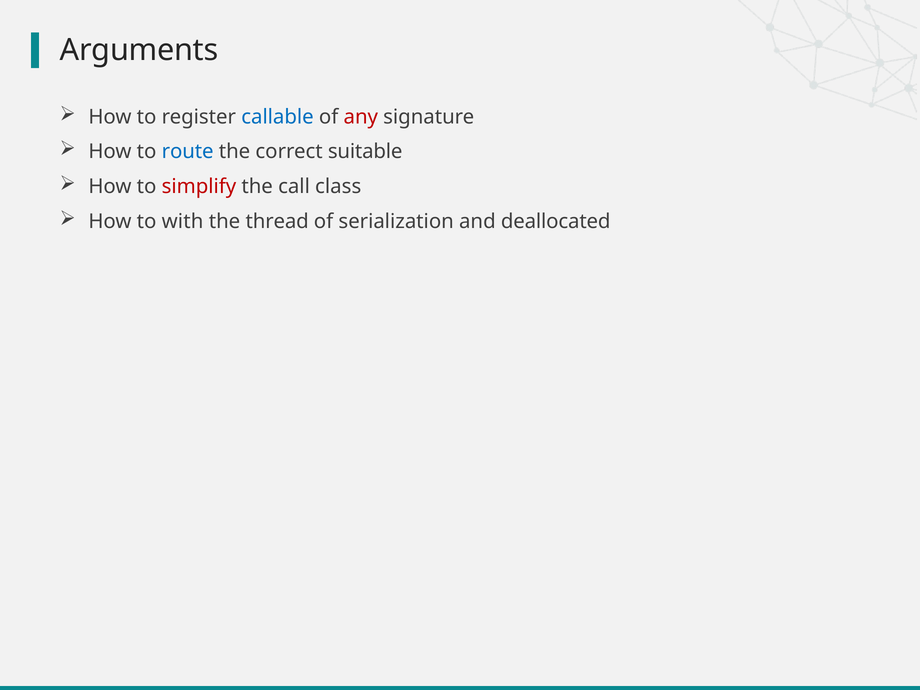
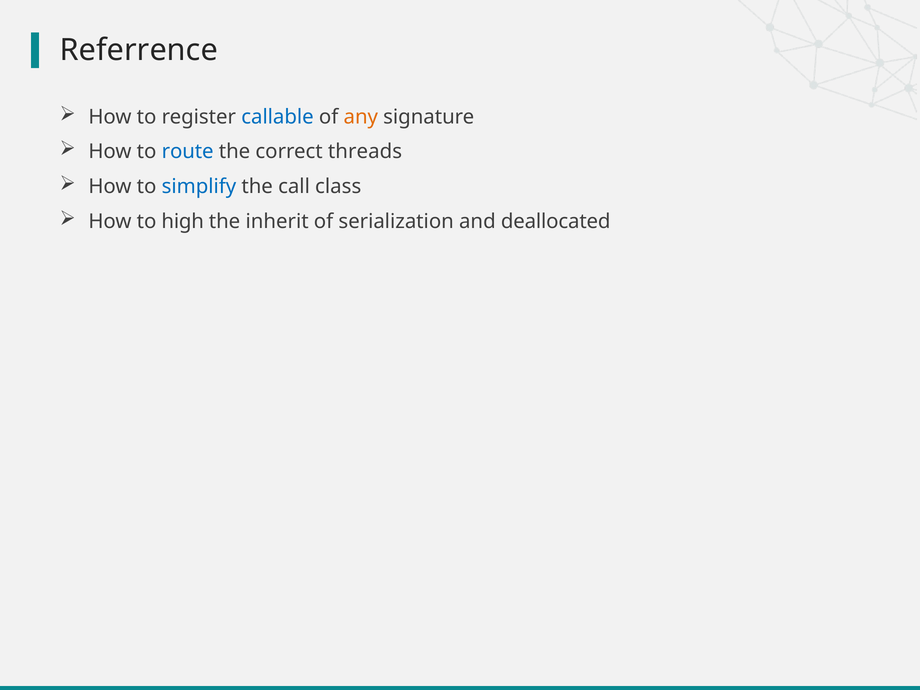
Arguments: Arguments -> Referrence (139, 50)
any colour: red -> orange (361, 117)
suitable: suitable -> threads (365, 152)
simplify colour: red -> blue (199, 186)
with: with -> high (183, 221)
thread: thread -> inherit (277, 221)
